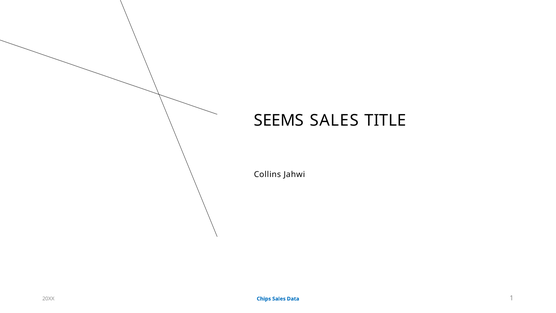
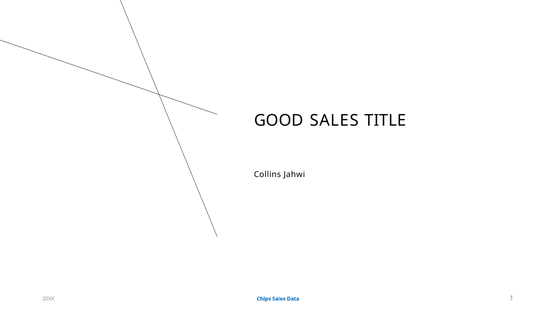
SEEMS: SEEMS -> GOOD (279, 120)
